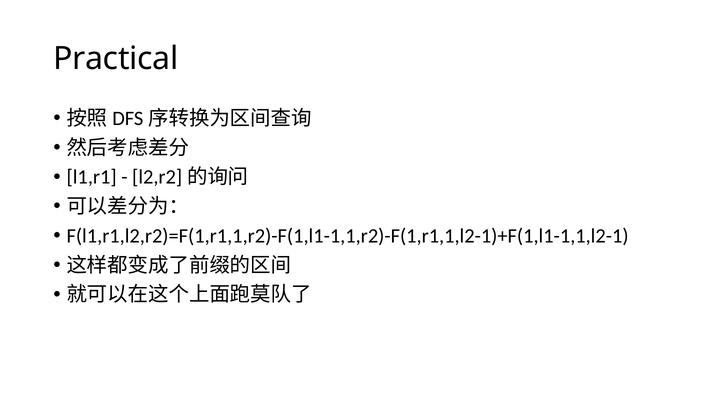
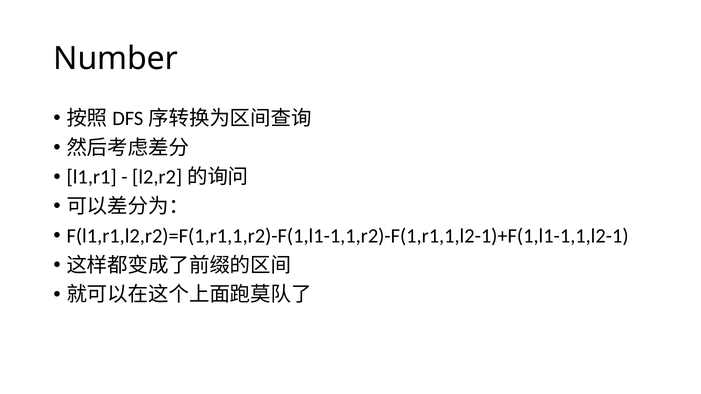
Practical: Practical -> Number (116, 59)
